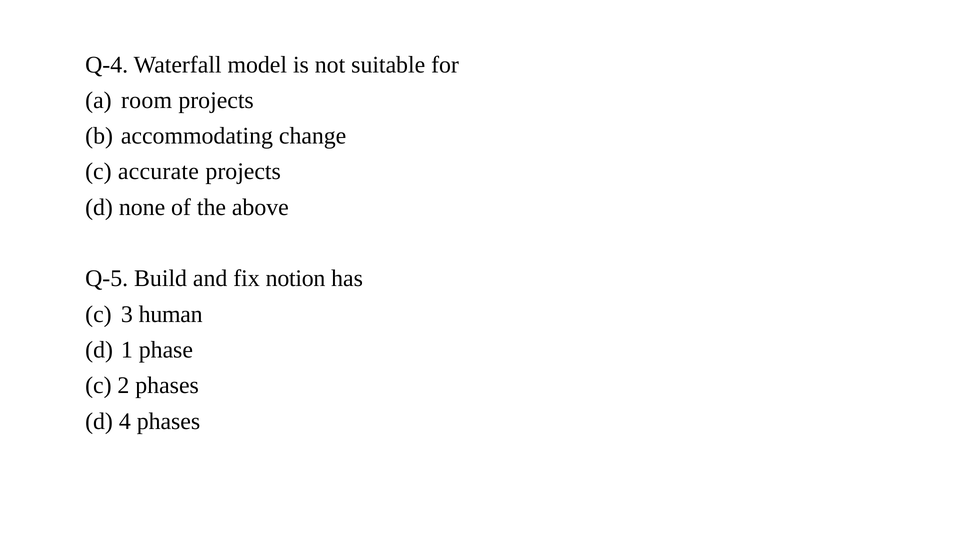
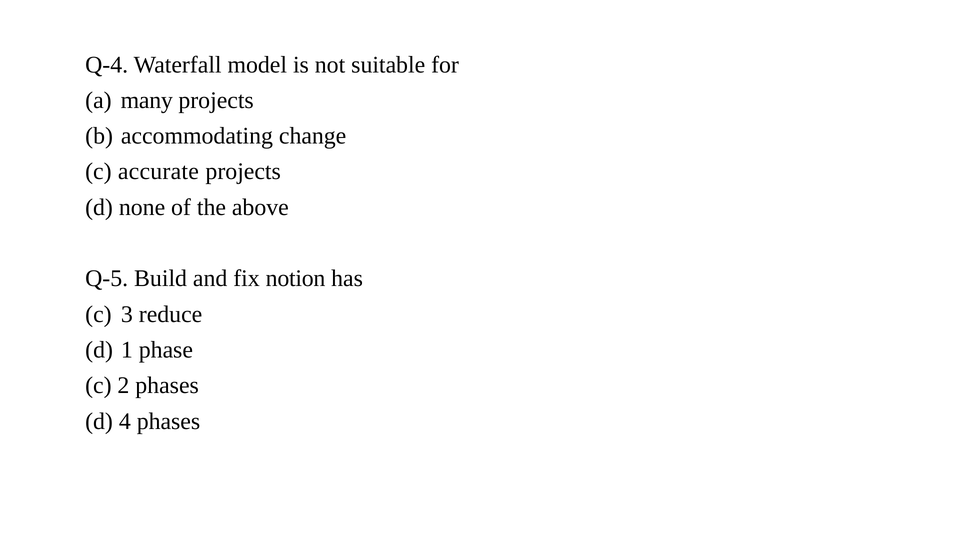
room: room -> many (147, 100)
human: human -> reduce (171, 314)
